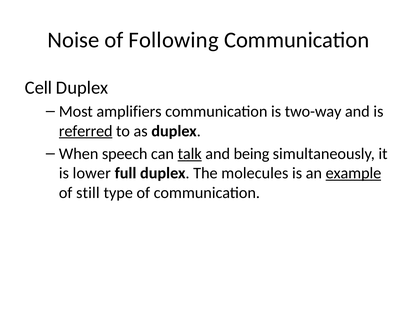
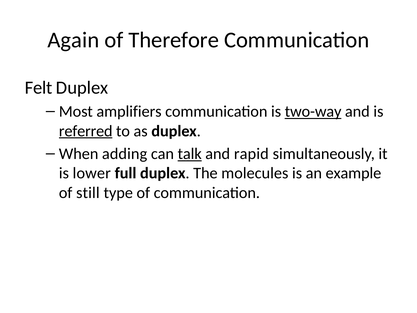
Noise: Noise -> Again (73, 40)
Following: Following -> Therefore (174, 40)
Cell: Cell -> Felt (38, 87)
two-way underline: none -> present (313, 111)
speech: speech -> adding (125, 154)
being: being -> rapid (251, 154)
example underline: present -> none (353, 173)
